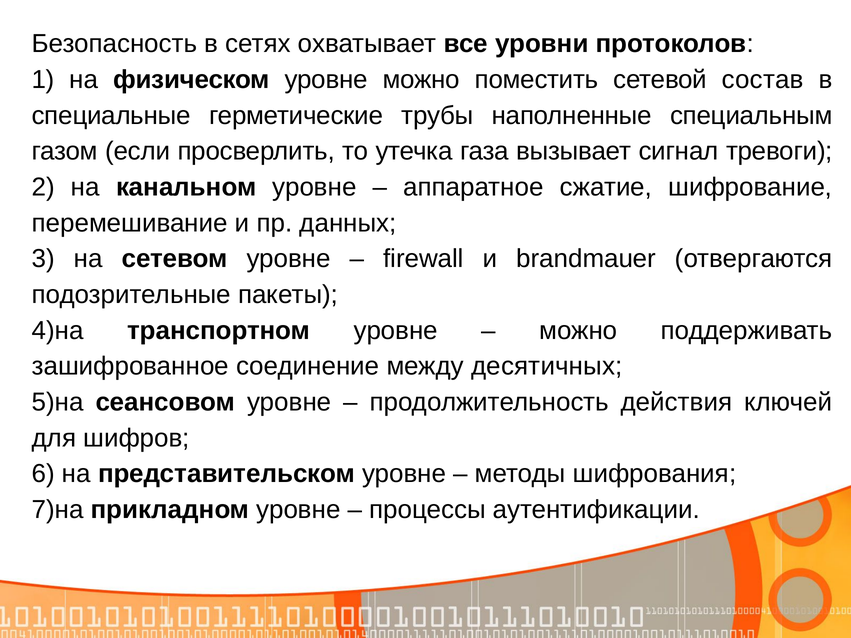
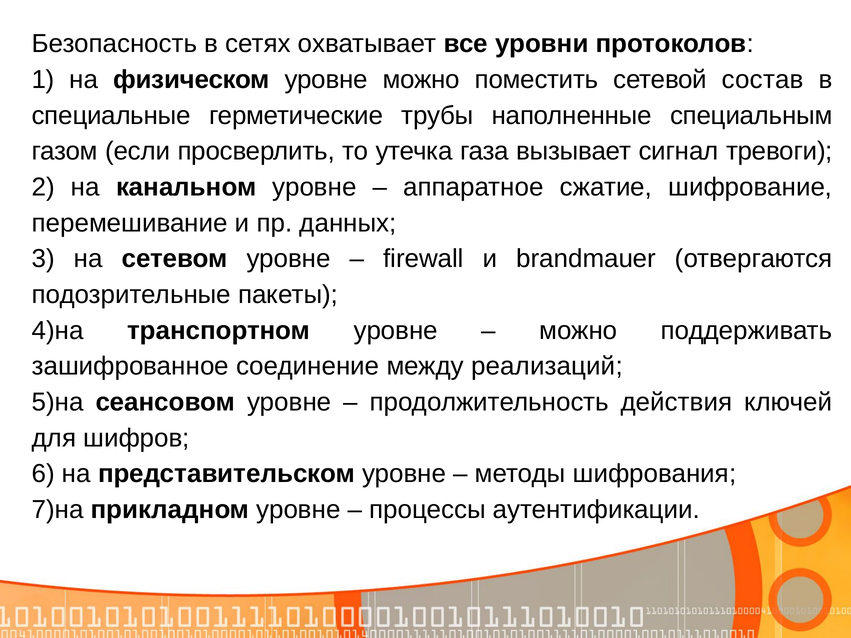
десятичных: десятичных -> реализаций (547, 366)
